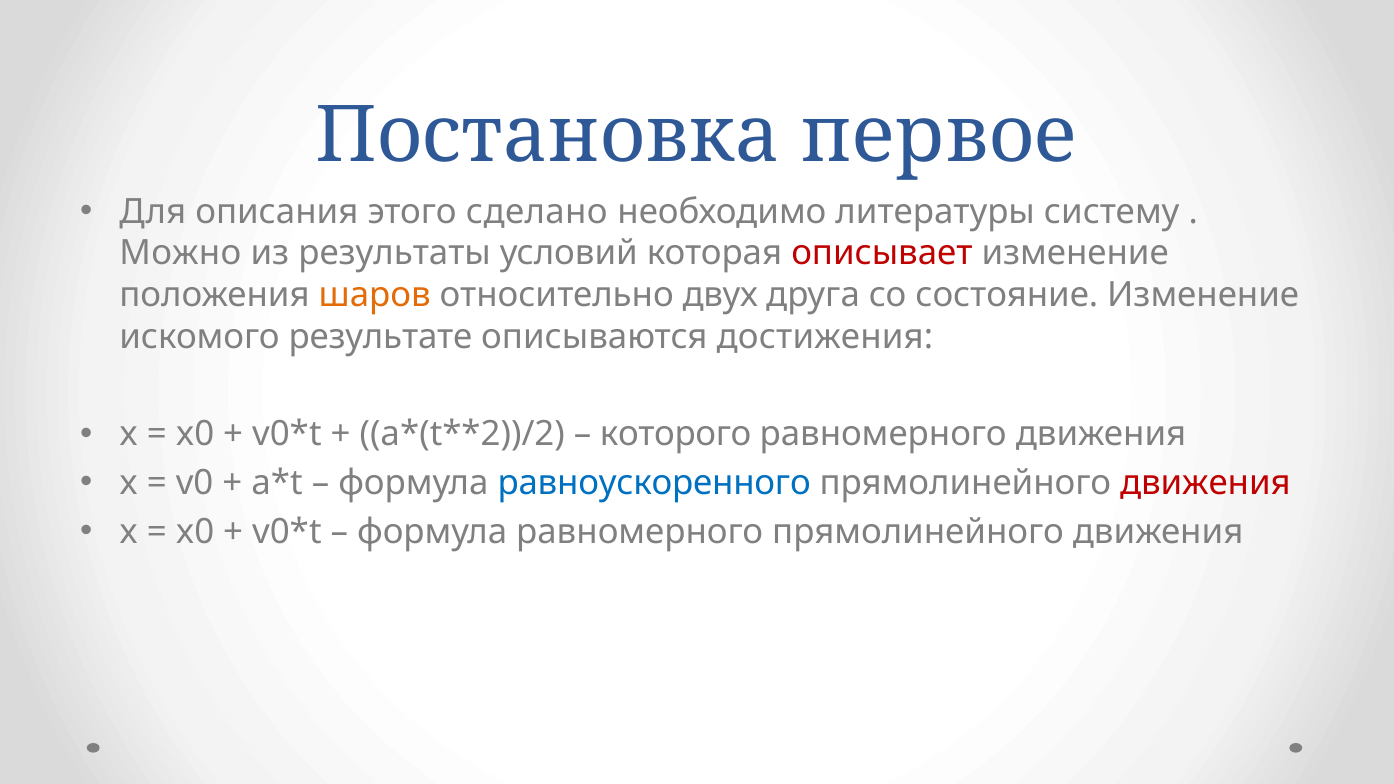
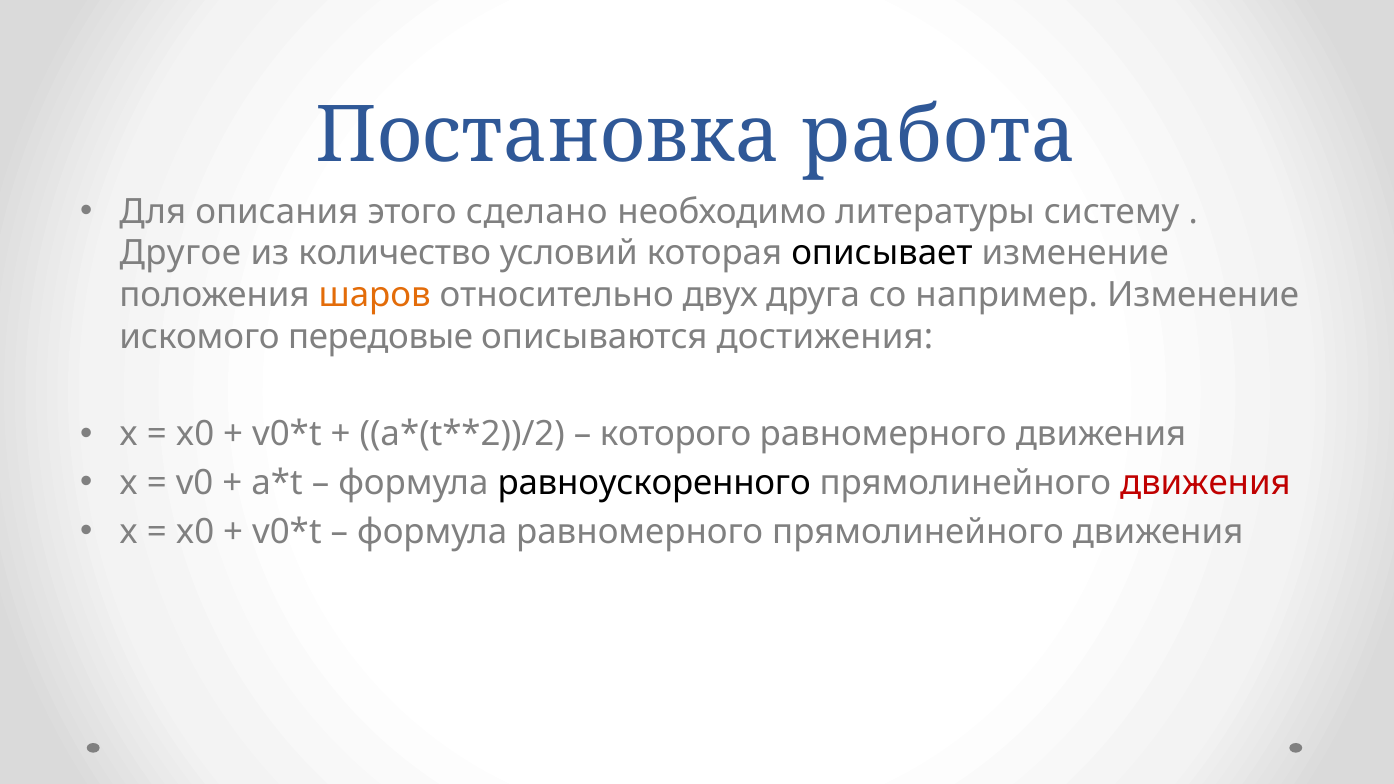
первое: первое -> работа (938, 136)
Можно: Можно -> Другое (180, 253)
результаты: результаты -> количество (395, 253)
описывает colour: red -> black (882, 253)
состояние: состояние -> например (1007, 295)
результате: результате -> передовые (381, 337)
равноускоренного colour: blue -> black (654, 483)
